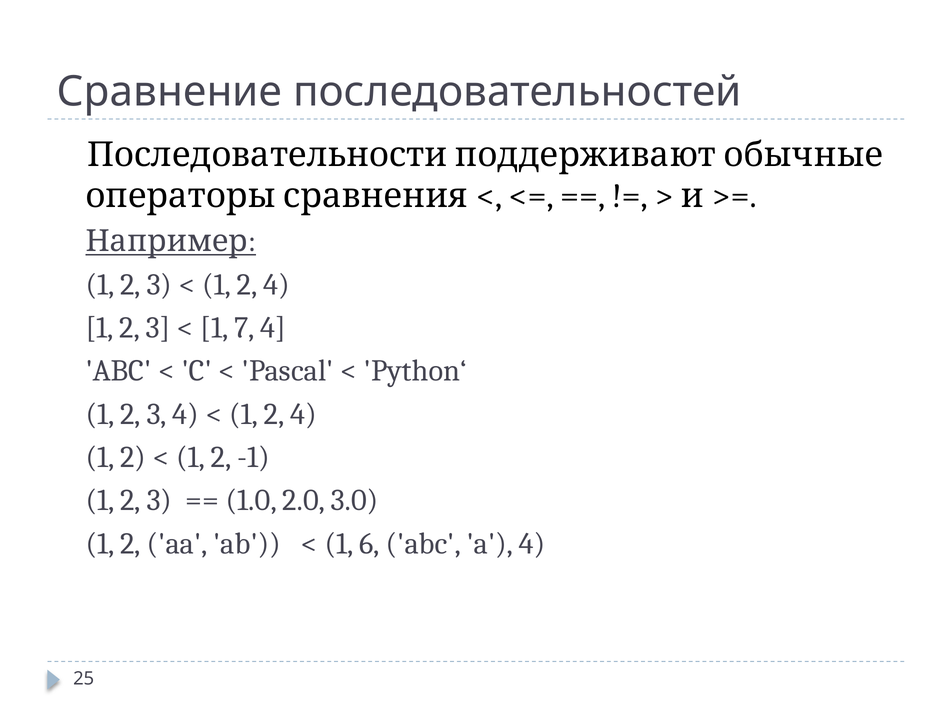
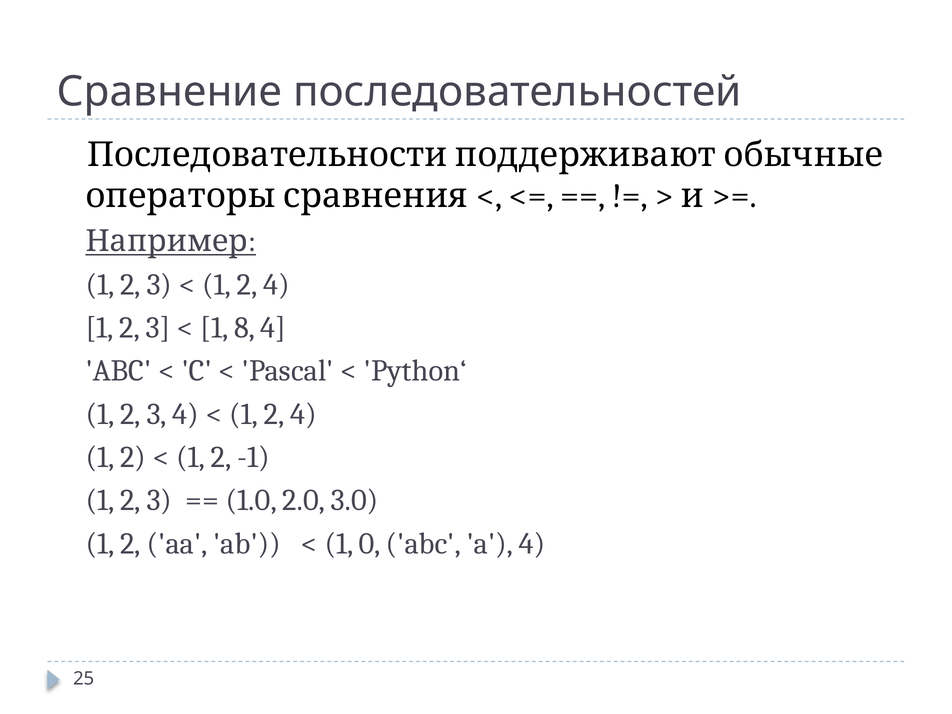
7: 7 -> 8 (244, 328)
6: 6 -> 0 (370, 544)
